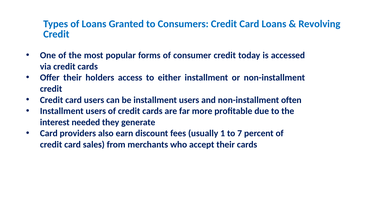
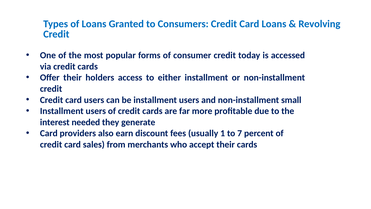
often: often -> small (291, 100)
